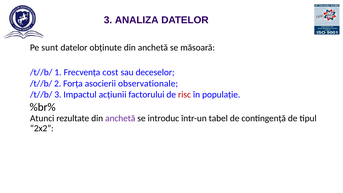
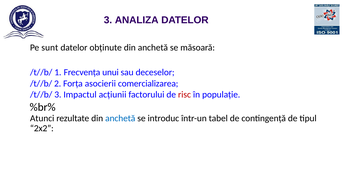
cost: cost -> unui (110, 72)
observationale: observationale -> comercializarea (148, 83)
anchetă colour: purple -> blue (120, 118)
